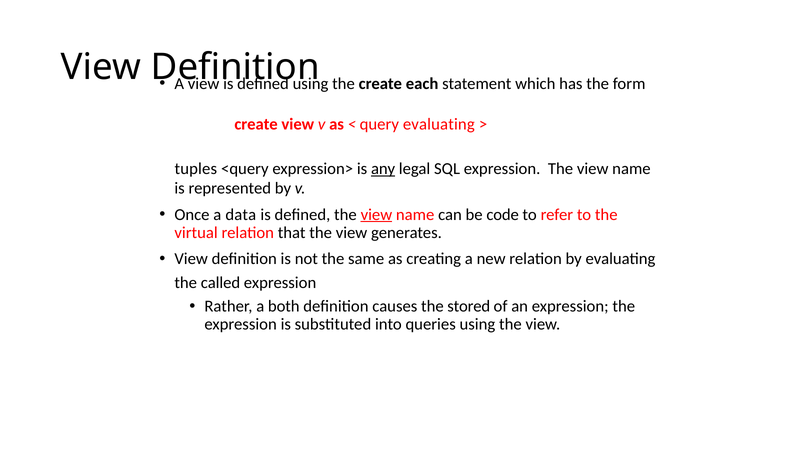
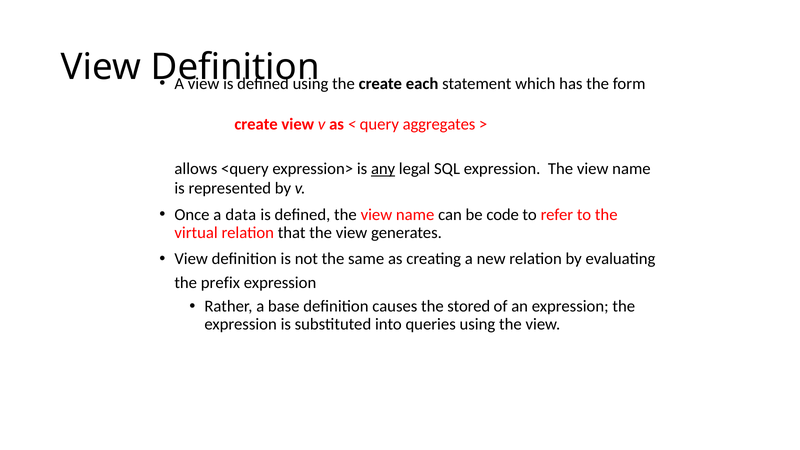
query evaluating: evaluating -> aggregates (439, 124)
tuples: tuples -> allows (196, 169)
view underline: present -> none (376, 215)
called: called -> prefix (220, 283)
both: both -> base (284, 306)
